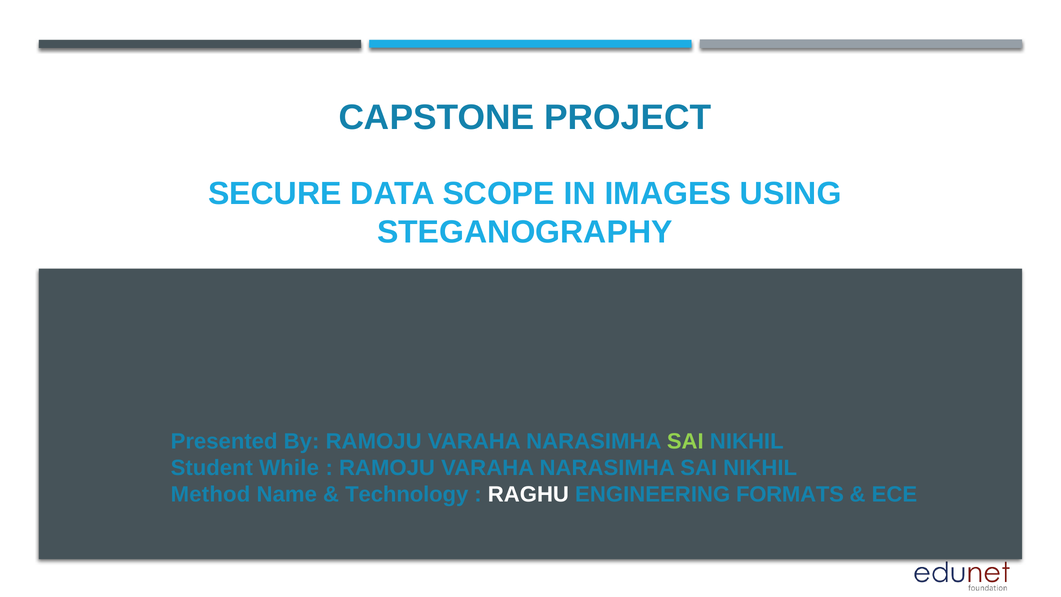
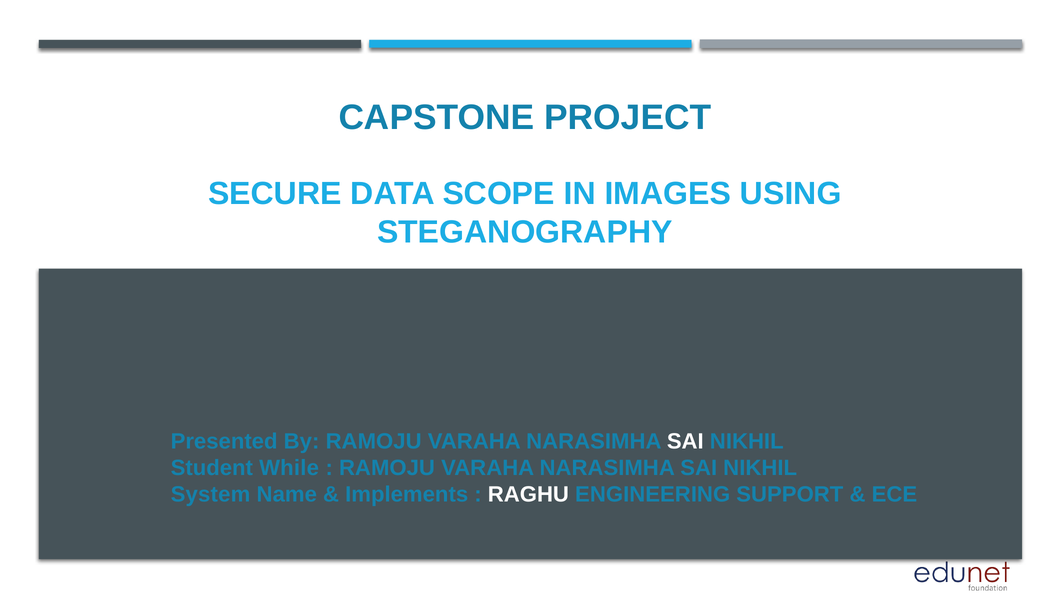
SAI colour: light green -> white (685, 441)
Method: Method -> System (210, 494)
Technology: Technology -> Implements (407, 494)
FORMATS: FORMATS -> SUPPORT (790, 494)
